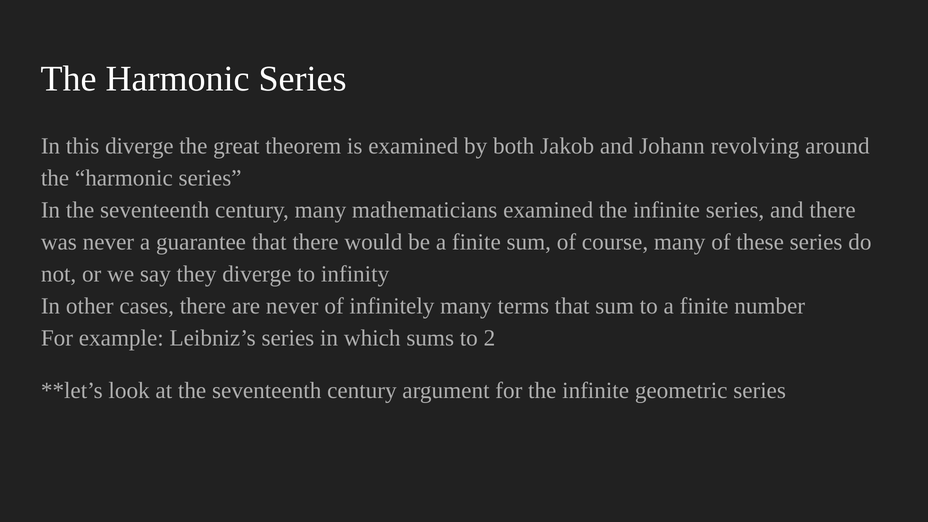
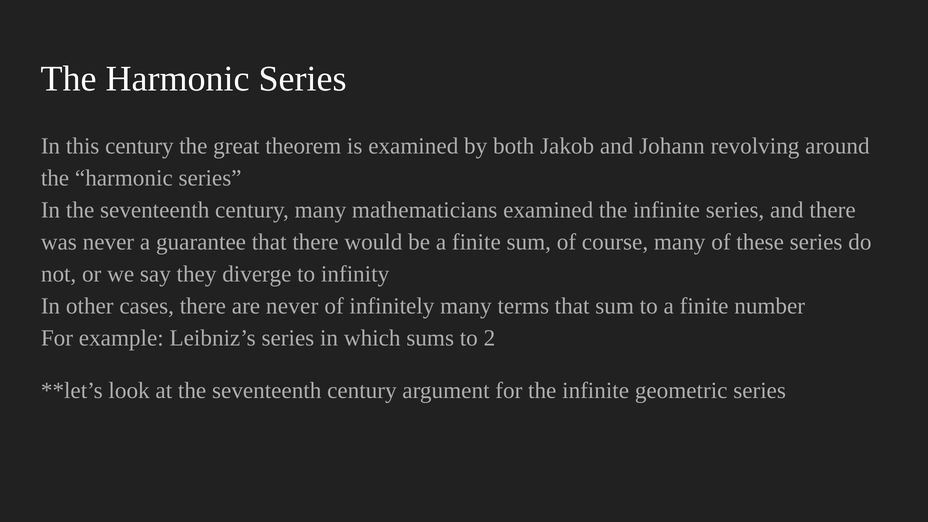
this diverge: diverge -> century (139, 146)
